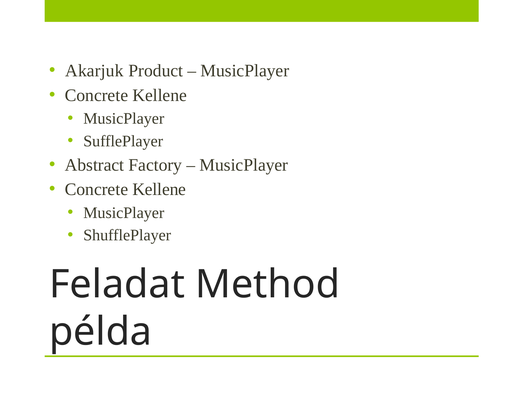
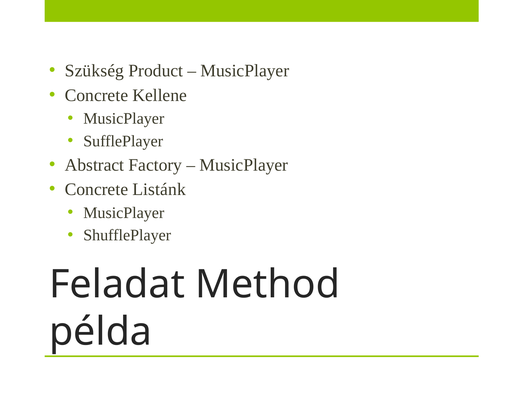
Akarjuk: Akarjuk -> Szükség (94, 71)
Kellene: Kellene -> Listánk (159, 189)
